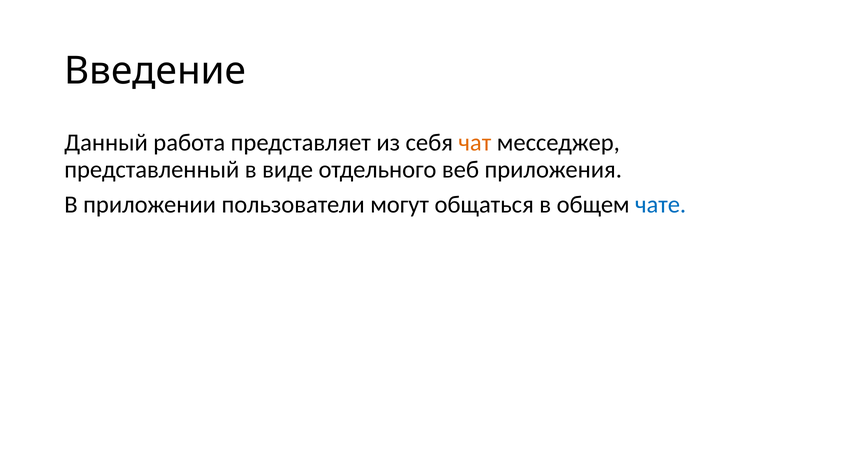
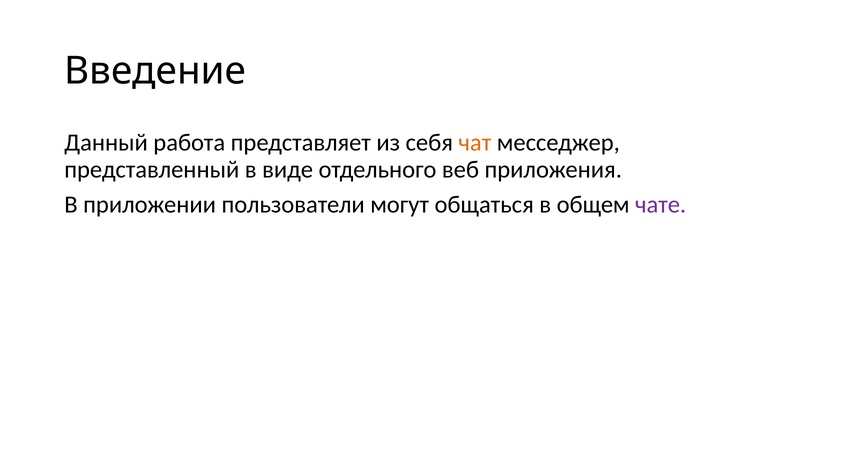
чате colour: blue -> purple (661, 205)
